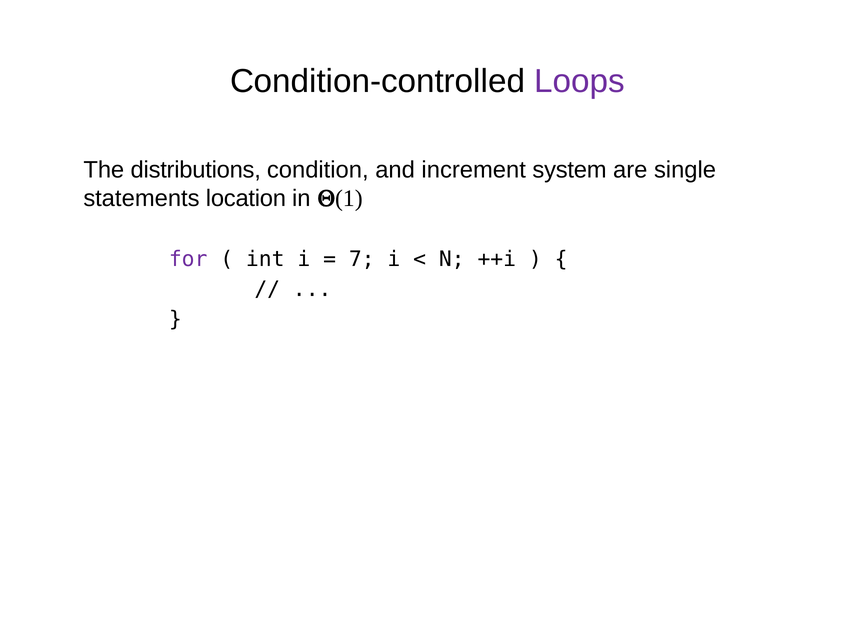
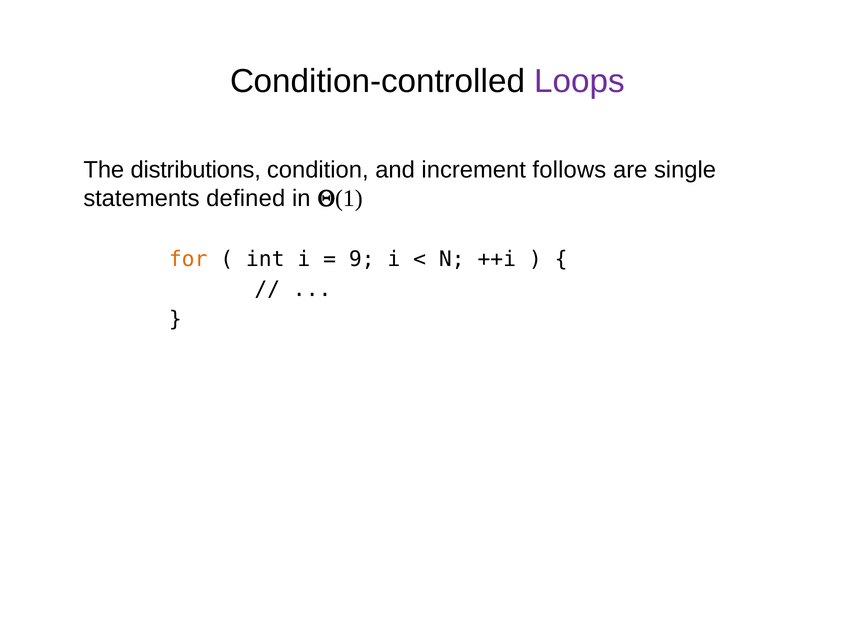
system: system -> follows (569, 170)
location: location -> defined (246, 198)
for colour: purple -> orange (188, 259)
7: 7 -> 9 (362, 259)
